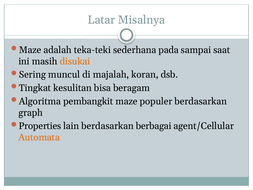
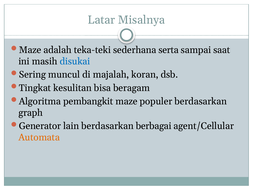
pada: pada -> serta (169, 50)
disukai colour: orange -> blue (75, 61)
Properties: Properties -> Generator (40, 126)
